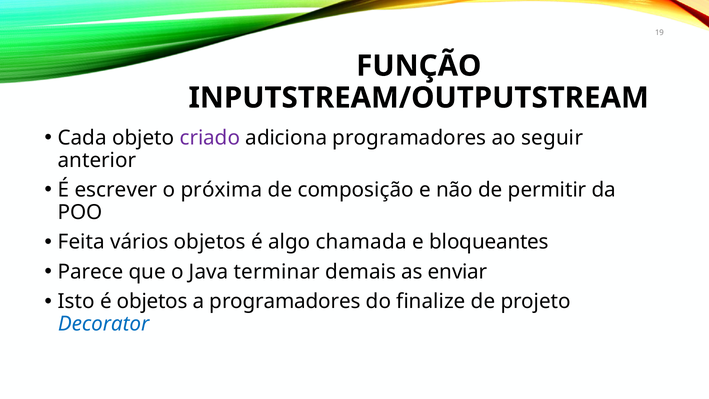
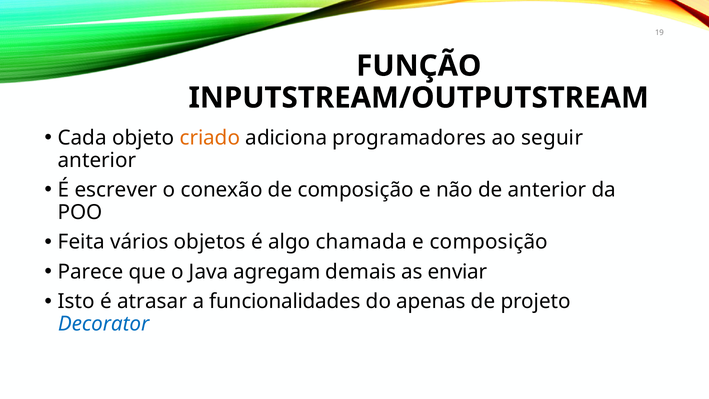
criado colour: purple -> orange (210, 138)
próxima: próxima -> conexão (222, 190)
de permitir: permitir -> anterior (547, 190)
e bloqueantes: bloqueantes -> composição (489, 242)
terminar: terminar -> agregam (277, 272)
é objetos: objetos -> atrasar (152, 301)
a programadores: programadores -> funcionalidades (285, 301)
finalize: finalize -> apenas (431, 301)
